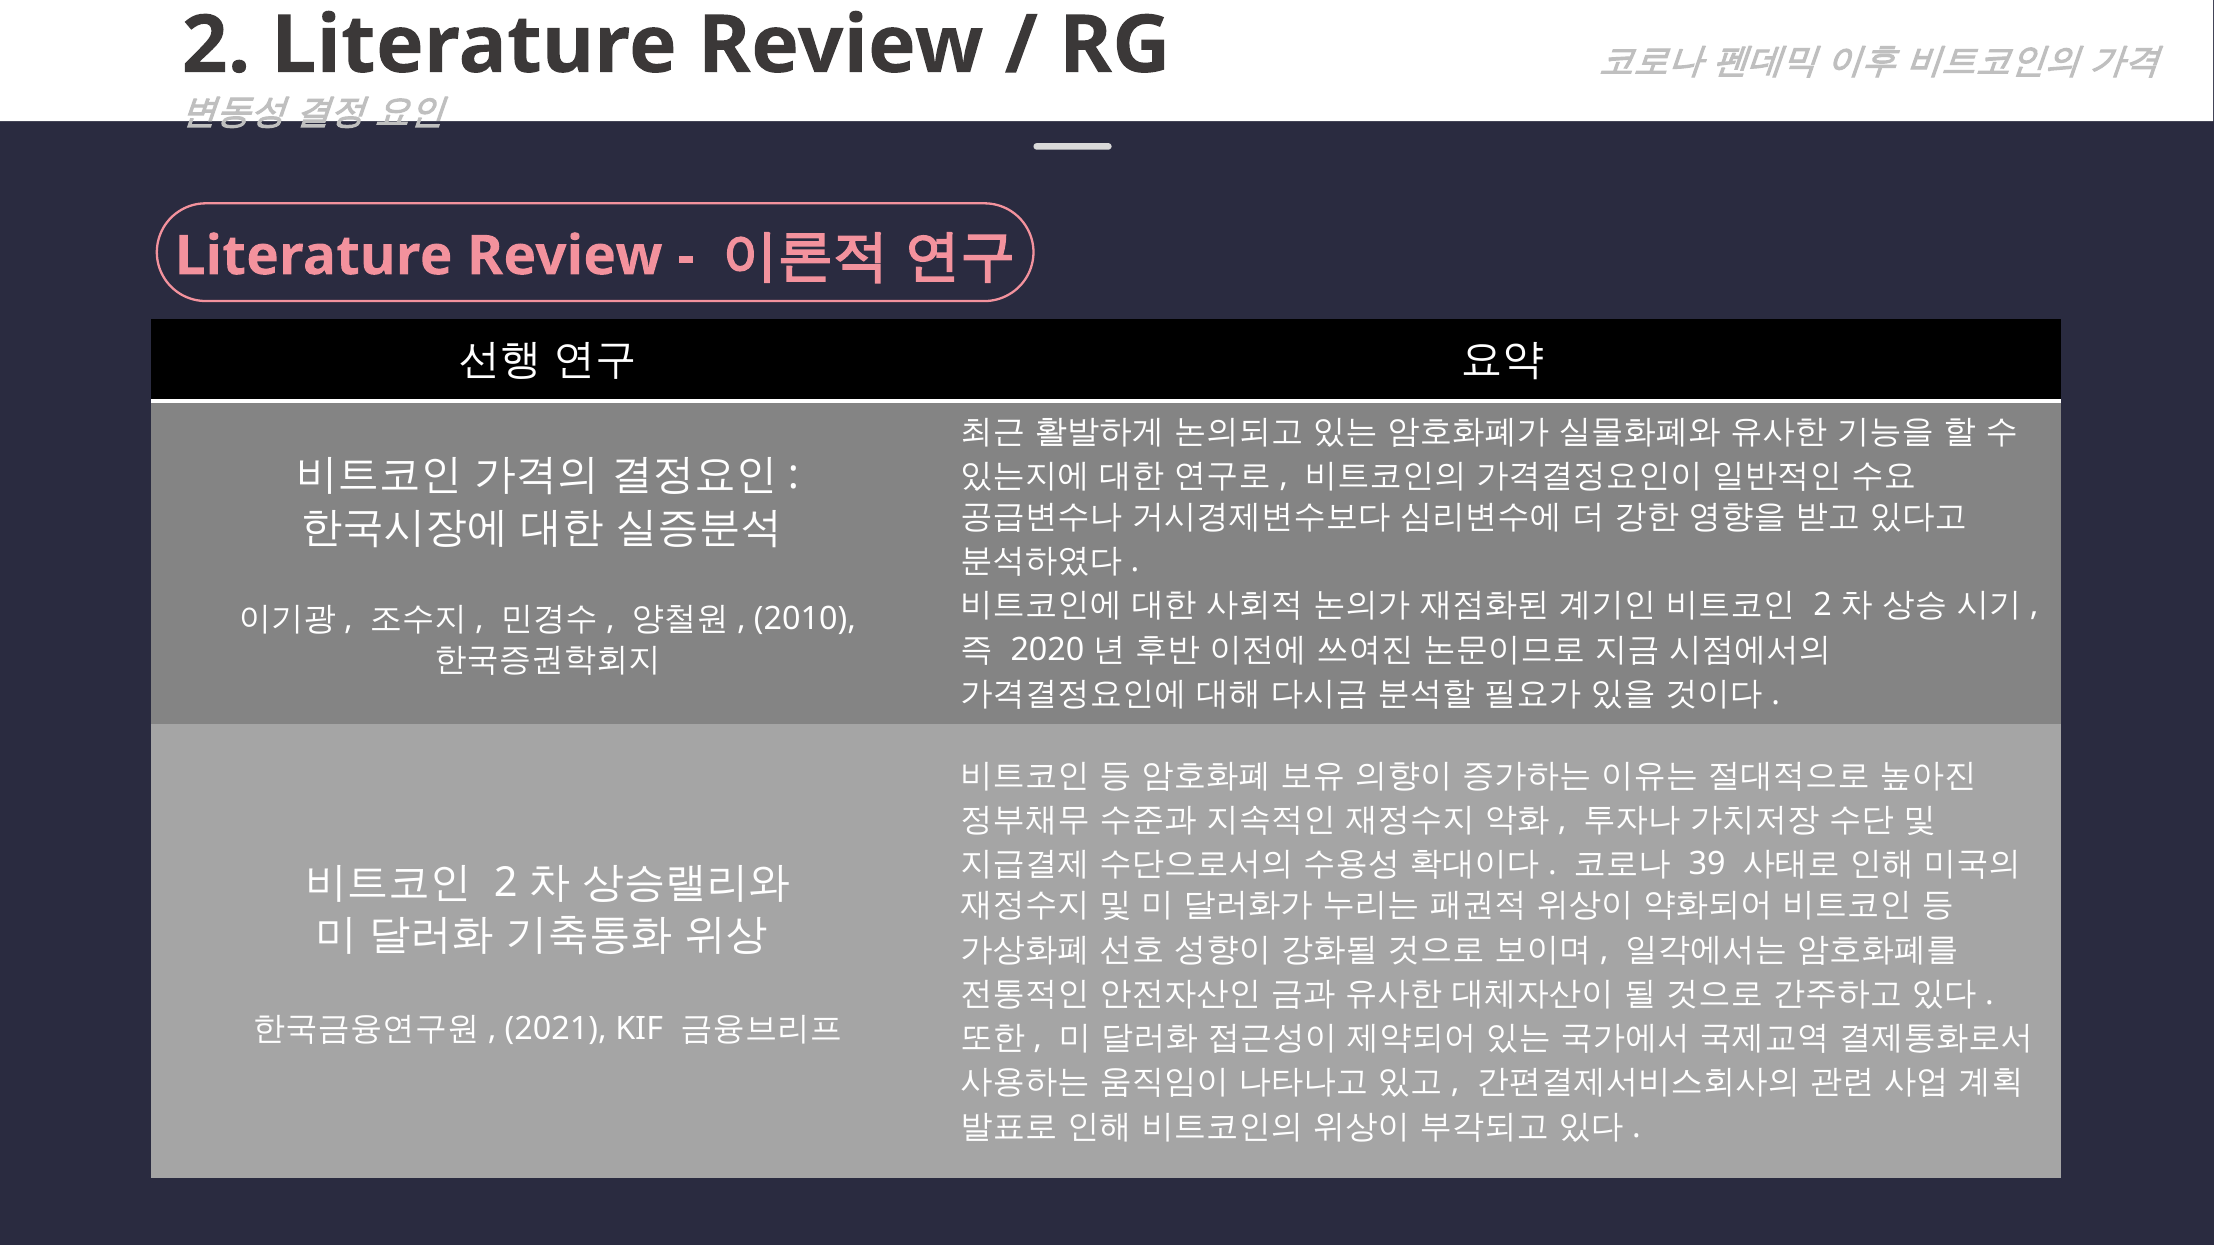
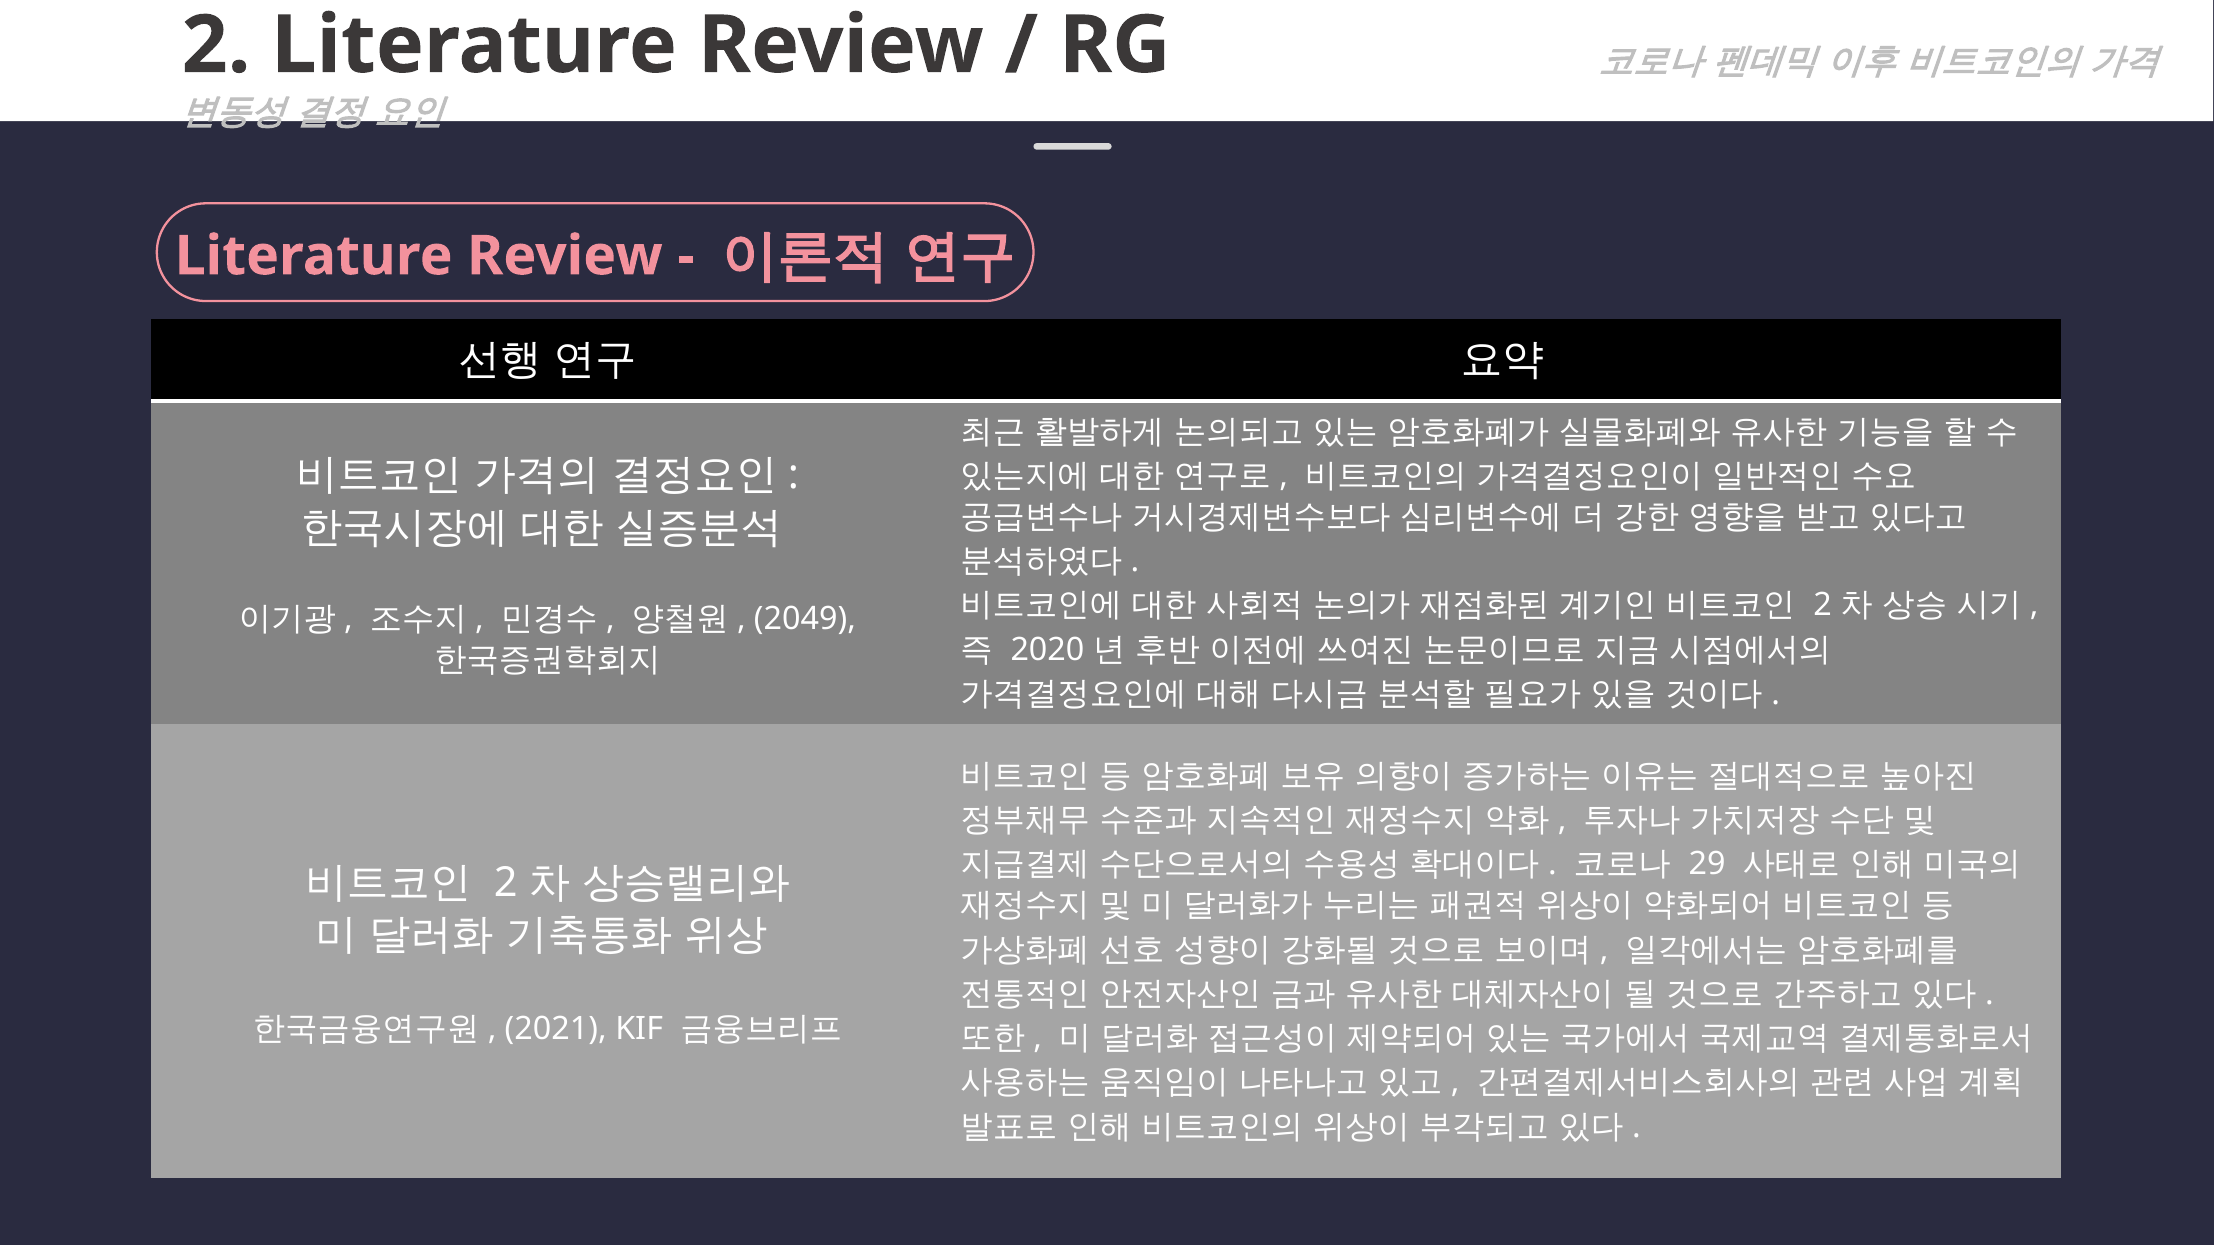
2010: 2010 -> 2049 (805, 619)
39: 39 -> 29 (1707, 865)
